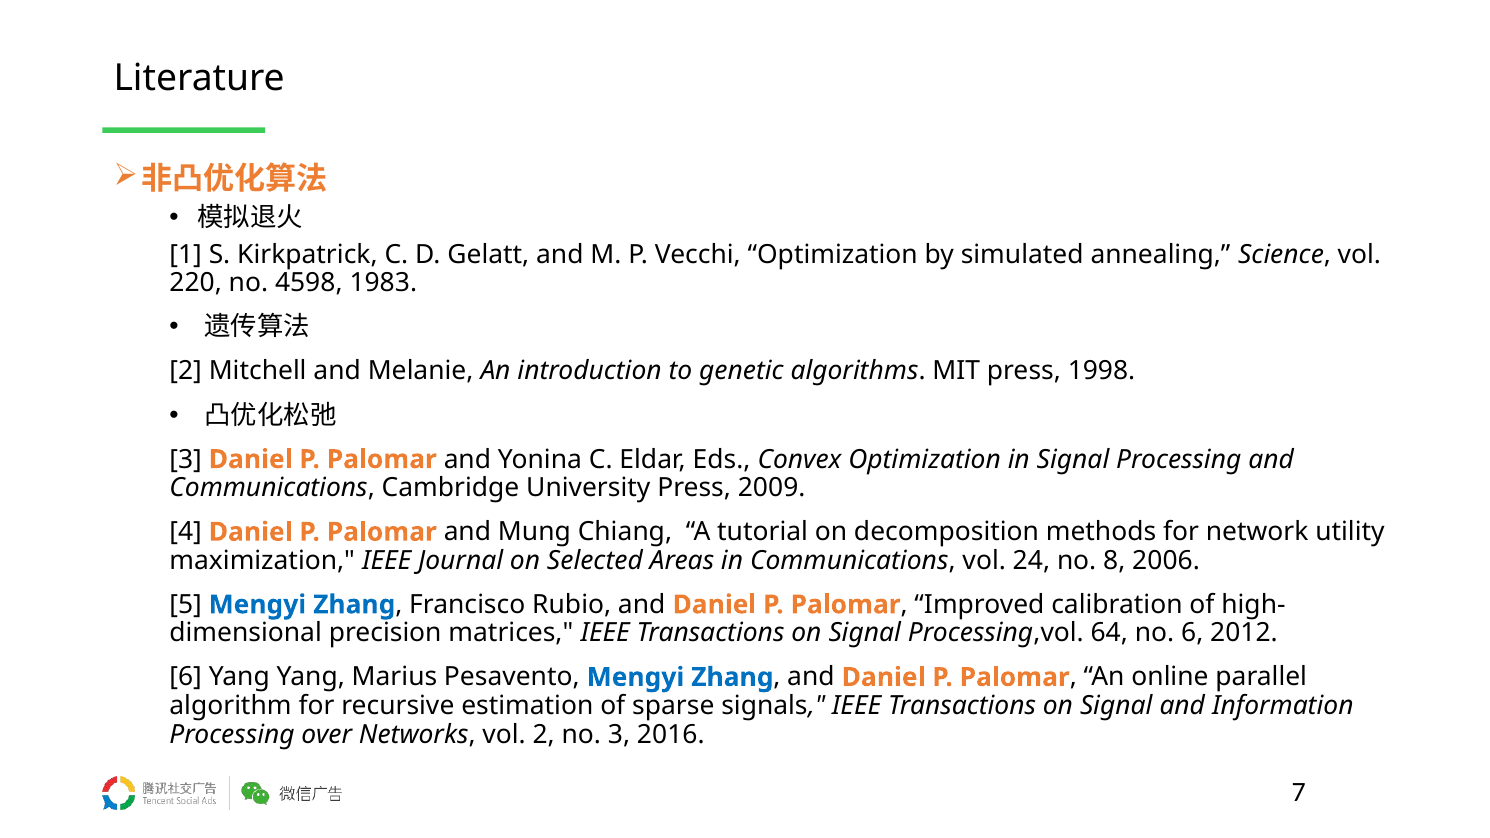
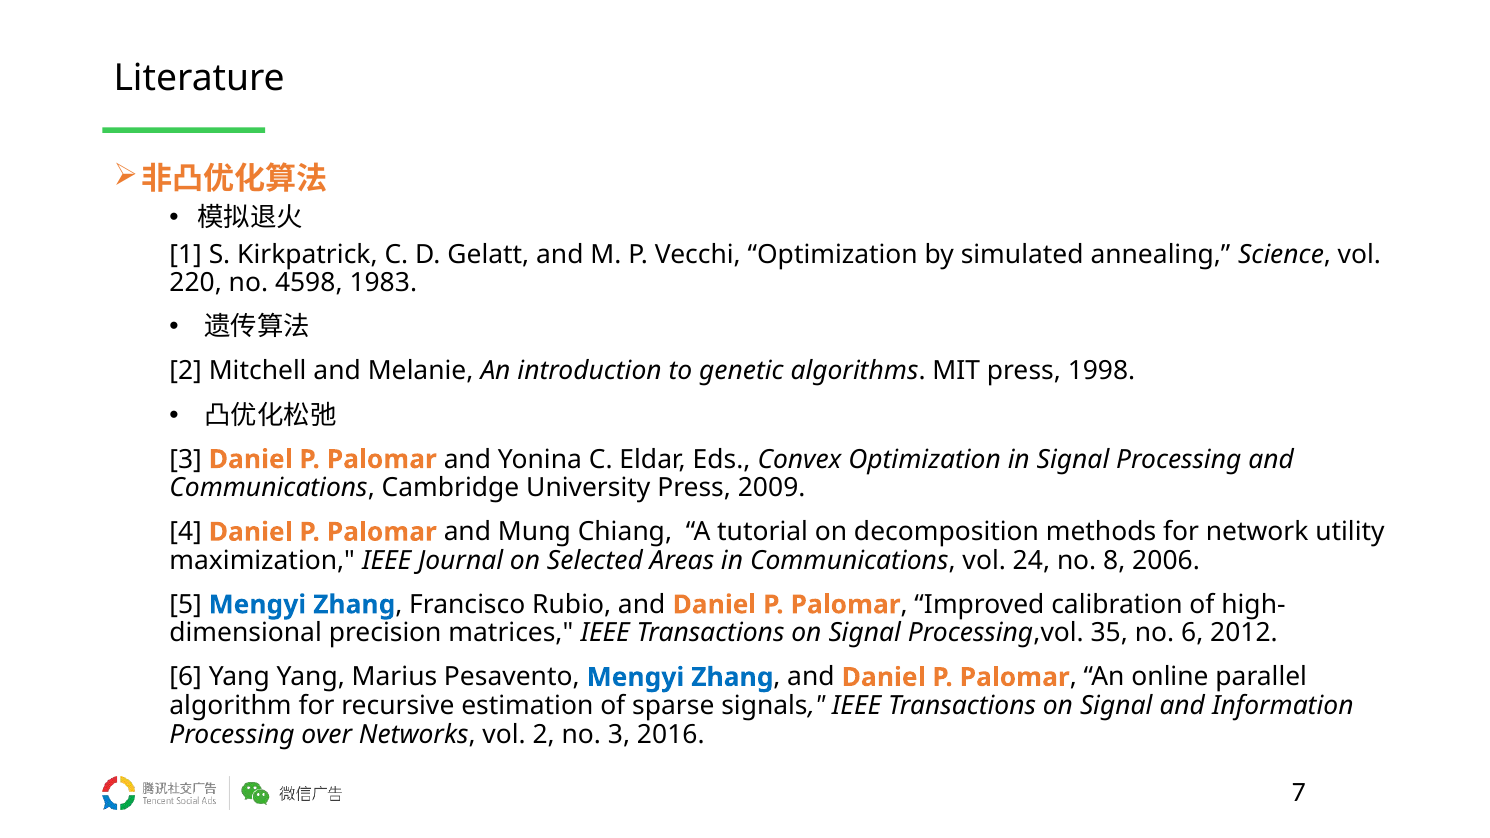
64: 64 -> 35 (1109, 633)
